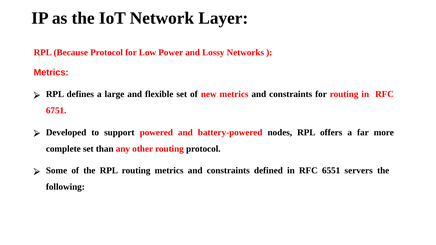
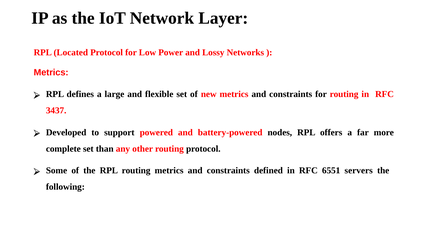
Because: Because -> Located (71, 53)
6751: 6751 -> 3437 (56, 111)
